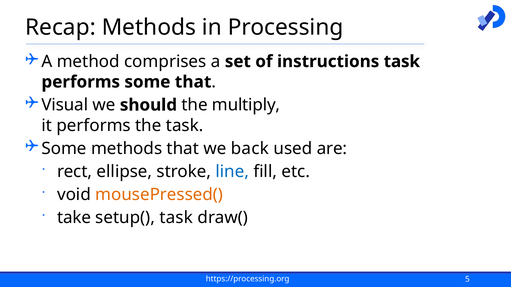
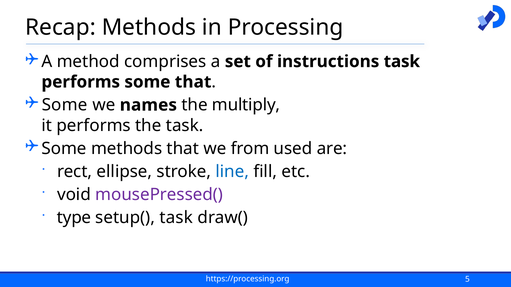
Visual: Visual -> Some (65, 105)
should: should -> names (148, 105)
back: back -> from (250, 149)
mousePressed( colour: orange -> purple (159, 195)
take: take -> type (74, 218)
